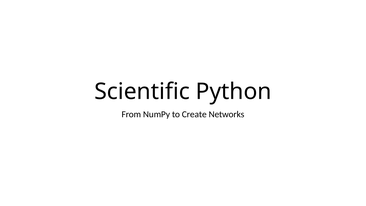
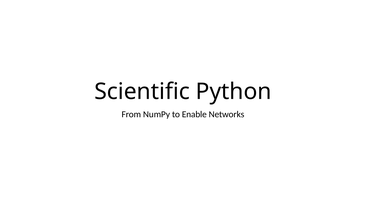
Create: Create -> Enable (194, 114)
